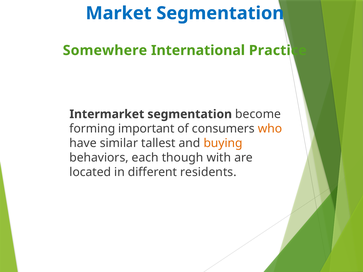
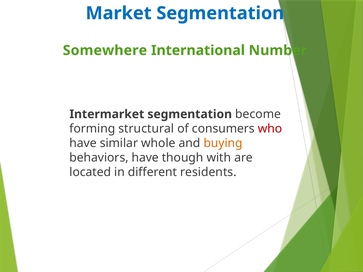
Practice: Practice -> Number (278, 50)
important: important -> structural (146, 129)
who colour: orange -> red (270, 129)
tallest: tallest -> whole (158, 143)
behaviors each: each -> have (145, 158)
